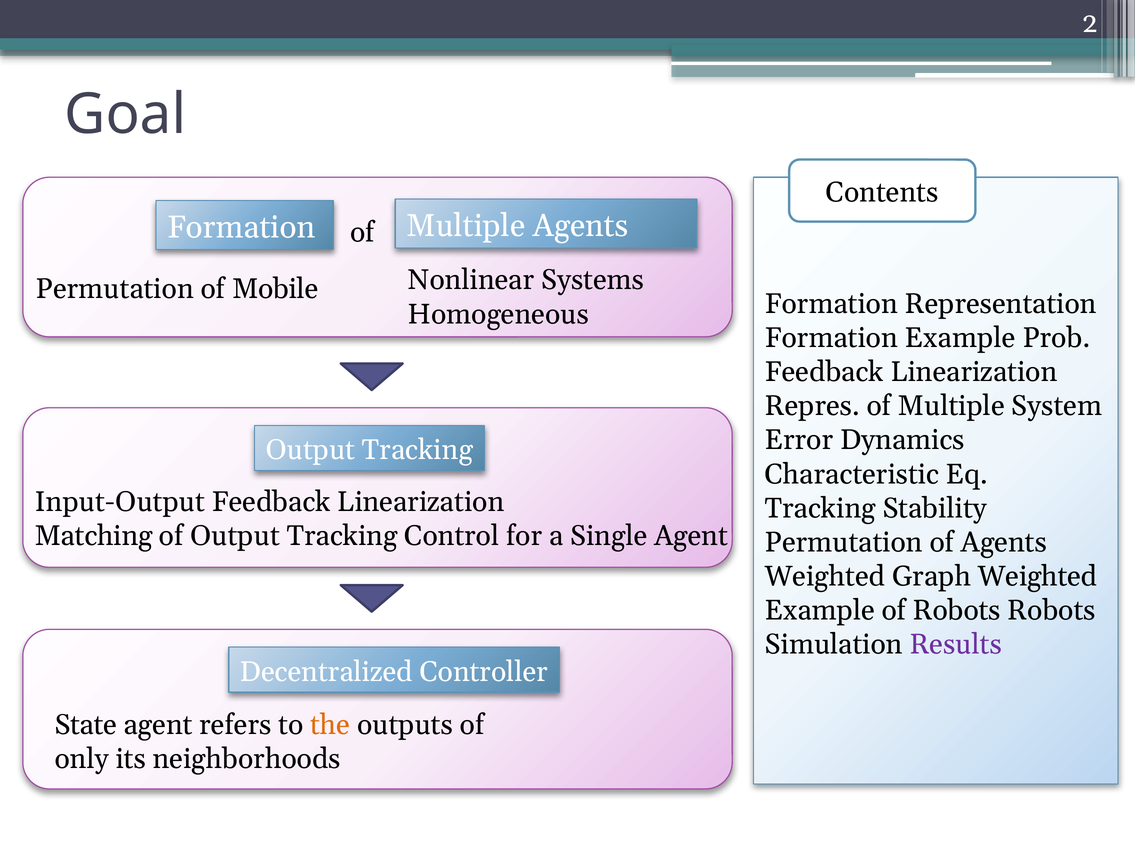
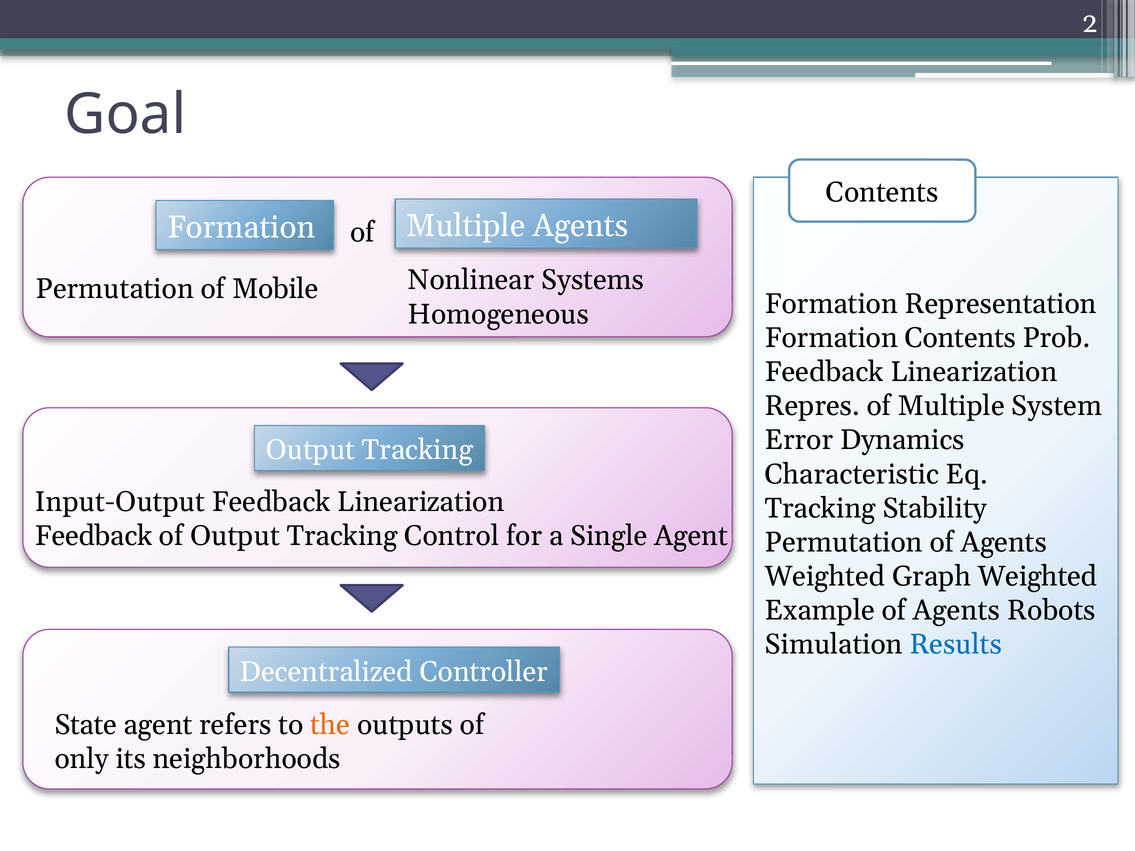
Formation Example: Example -> Contents (960, 338)
Matching: Matching -> Feedback (94, 536)
Example of Robots: Robots -> Agents (957, 611)
Results colour: purple -> blue (956, 645)
